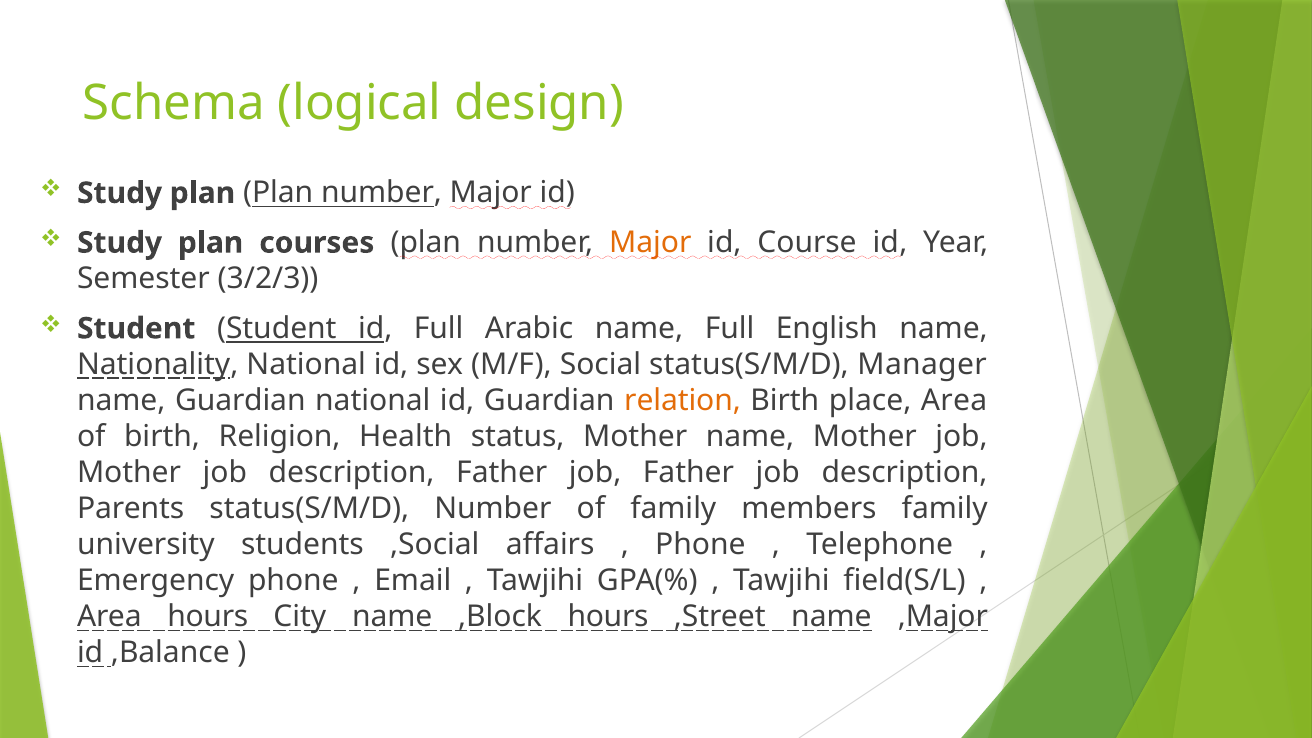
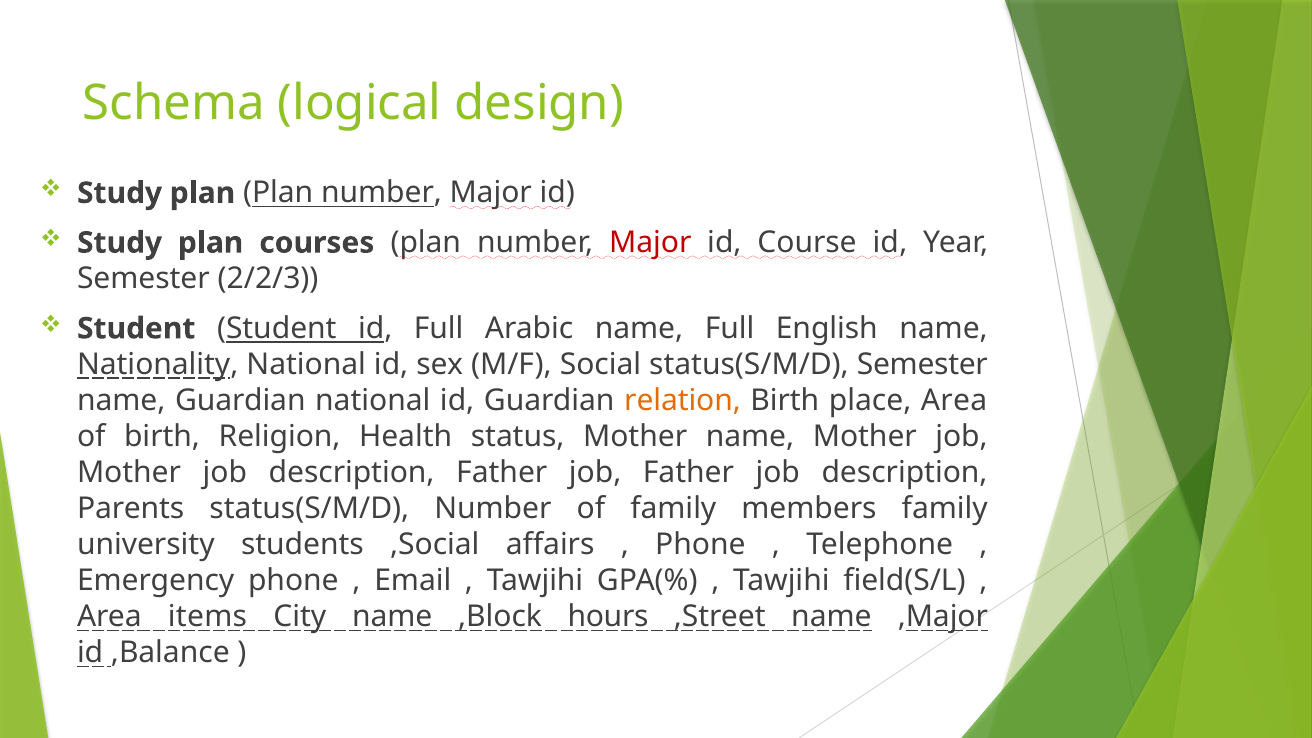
Major colour: orange -> red (650, 243)
3/2/3: 3/2/3 -> 2/2/3 (268, 279)
status(S/M/D Manager: Manager -> Semester (922, 365)
Area hours: hours -> items (207, 617)
